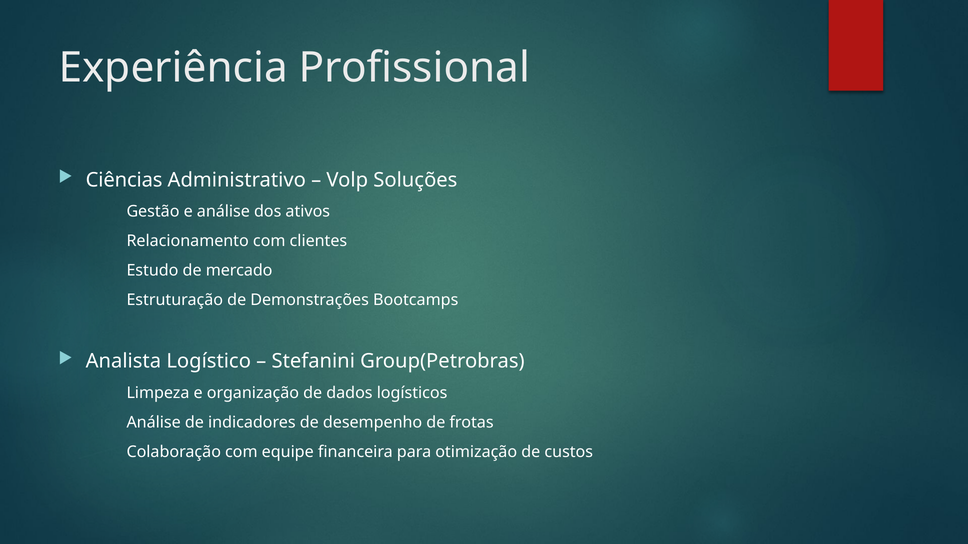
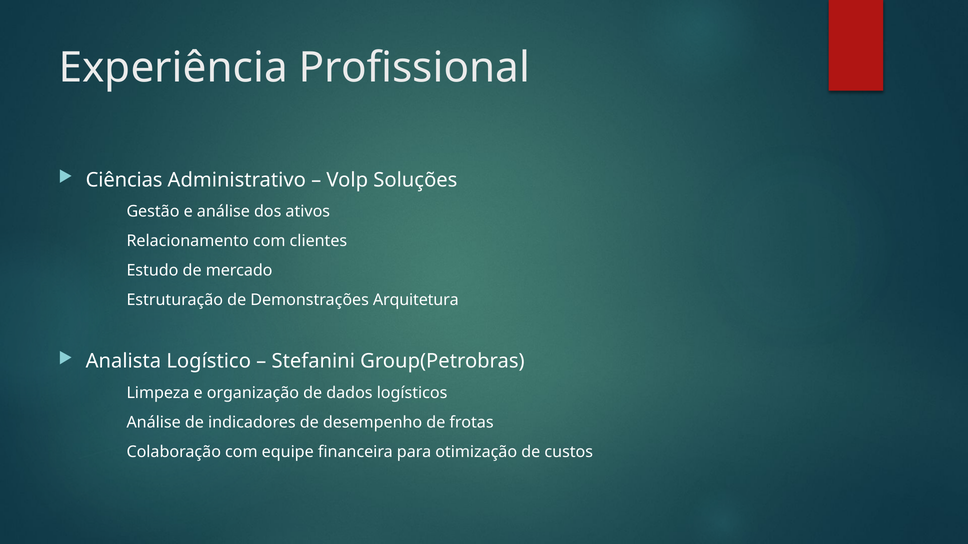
Bootcamps: Bootcamps -> Arquitetura (416, 300)
